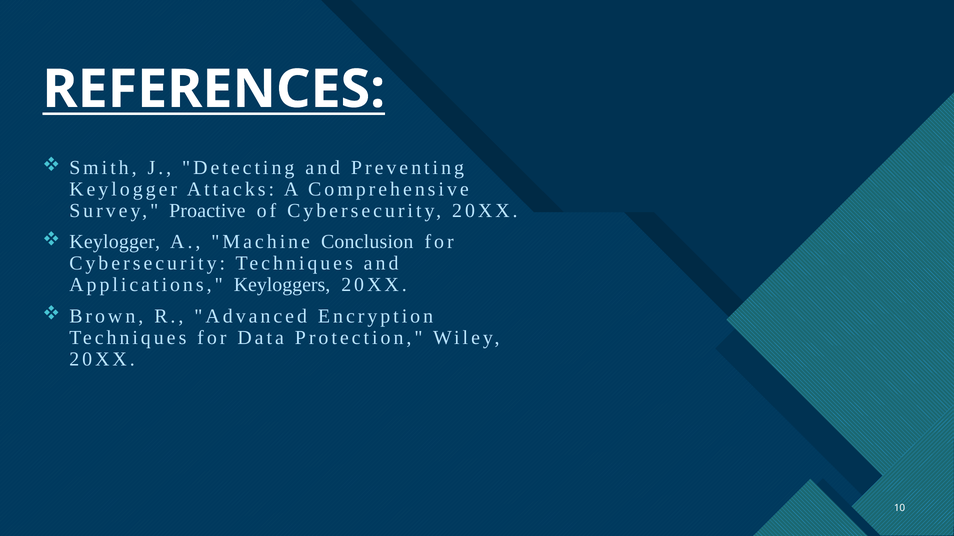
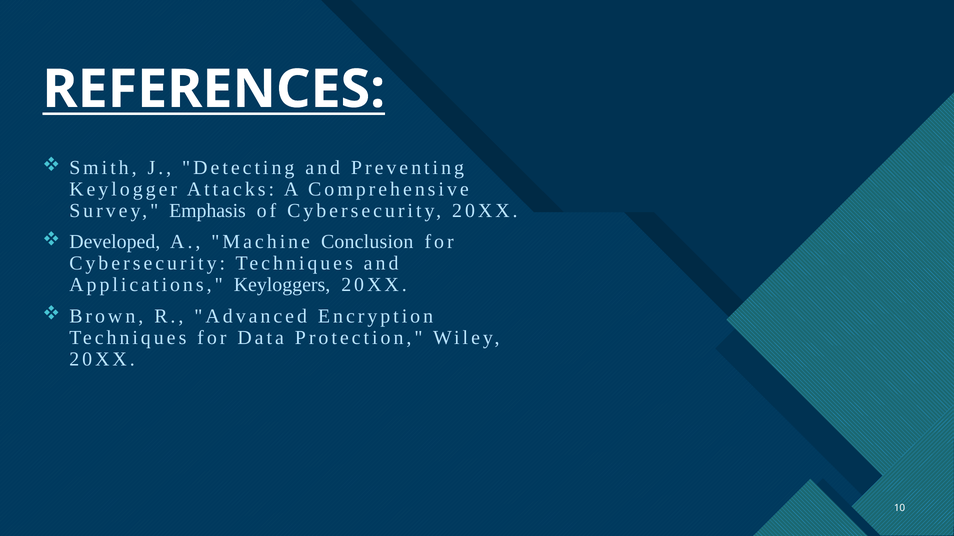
Proactive: Proactive -> Emphasis (207, 211)
Keylogger: Keylogger -> Developed (115, 242)
